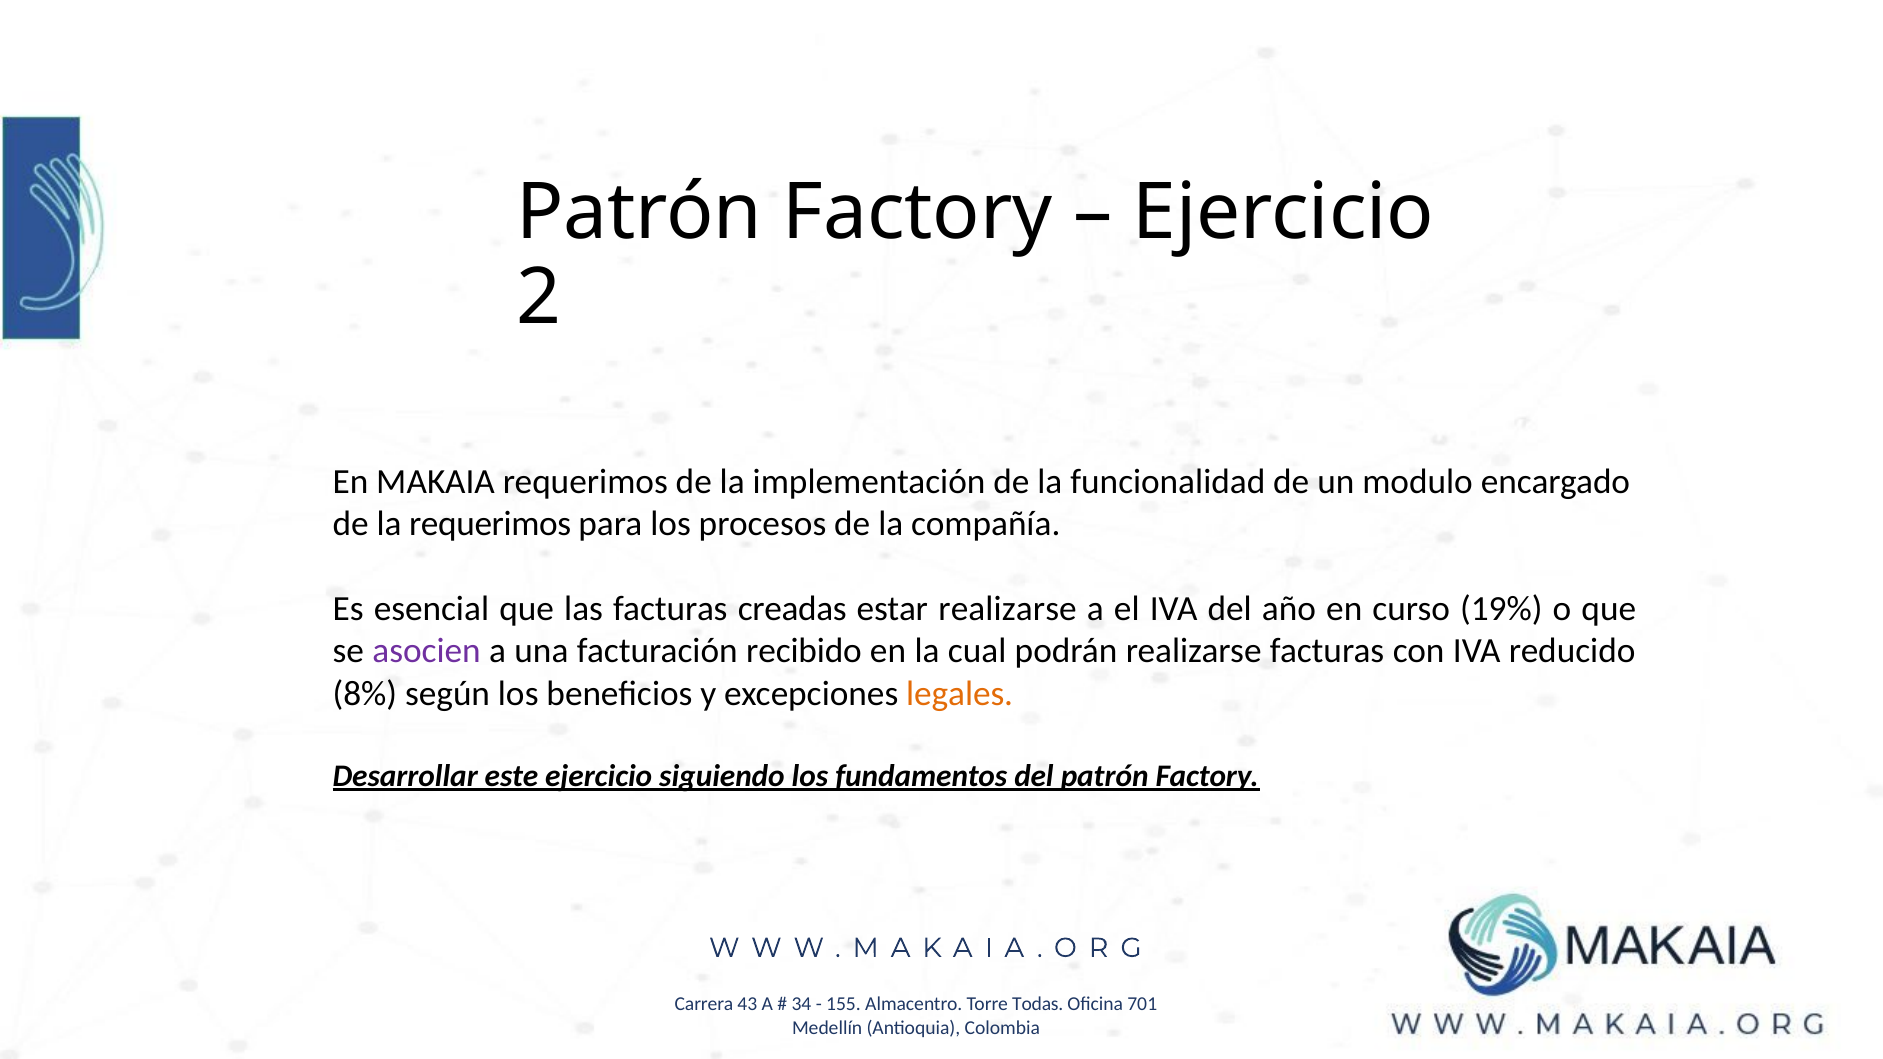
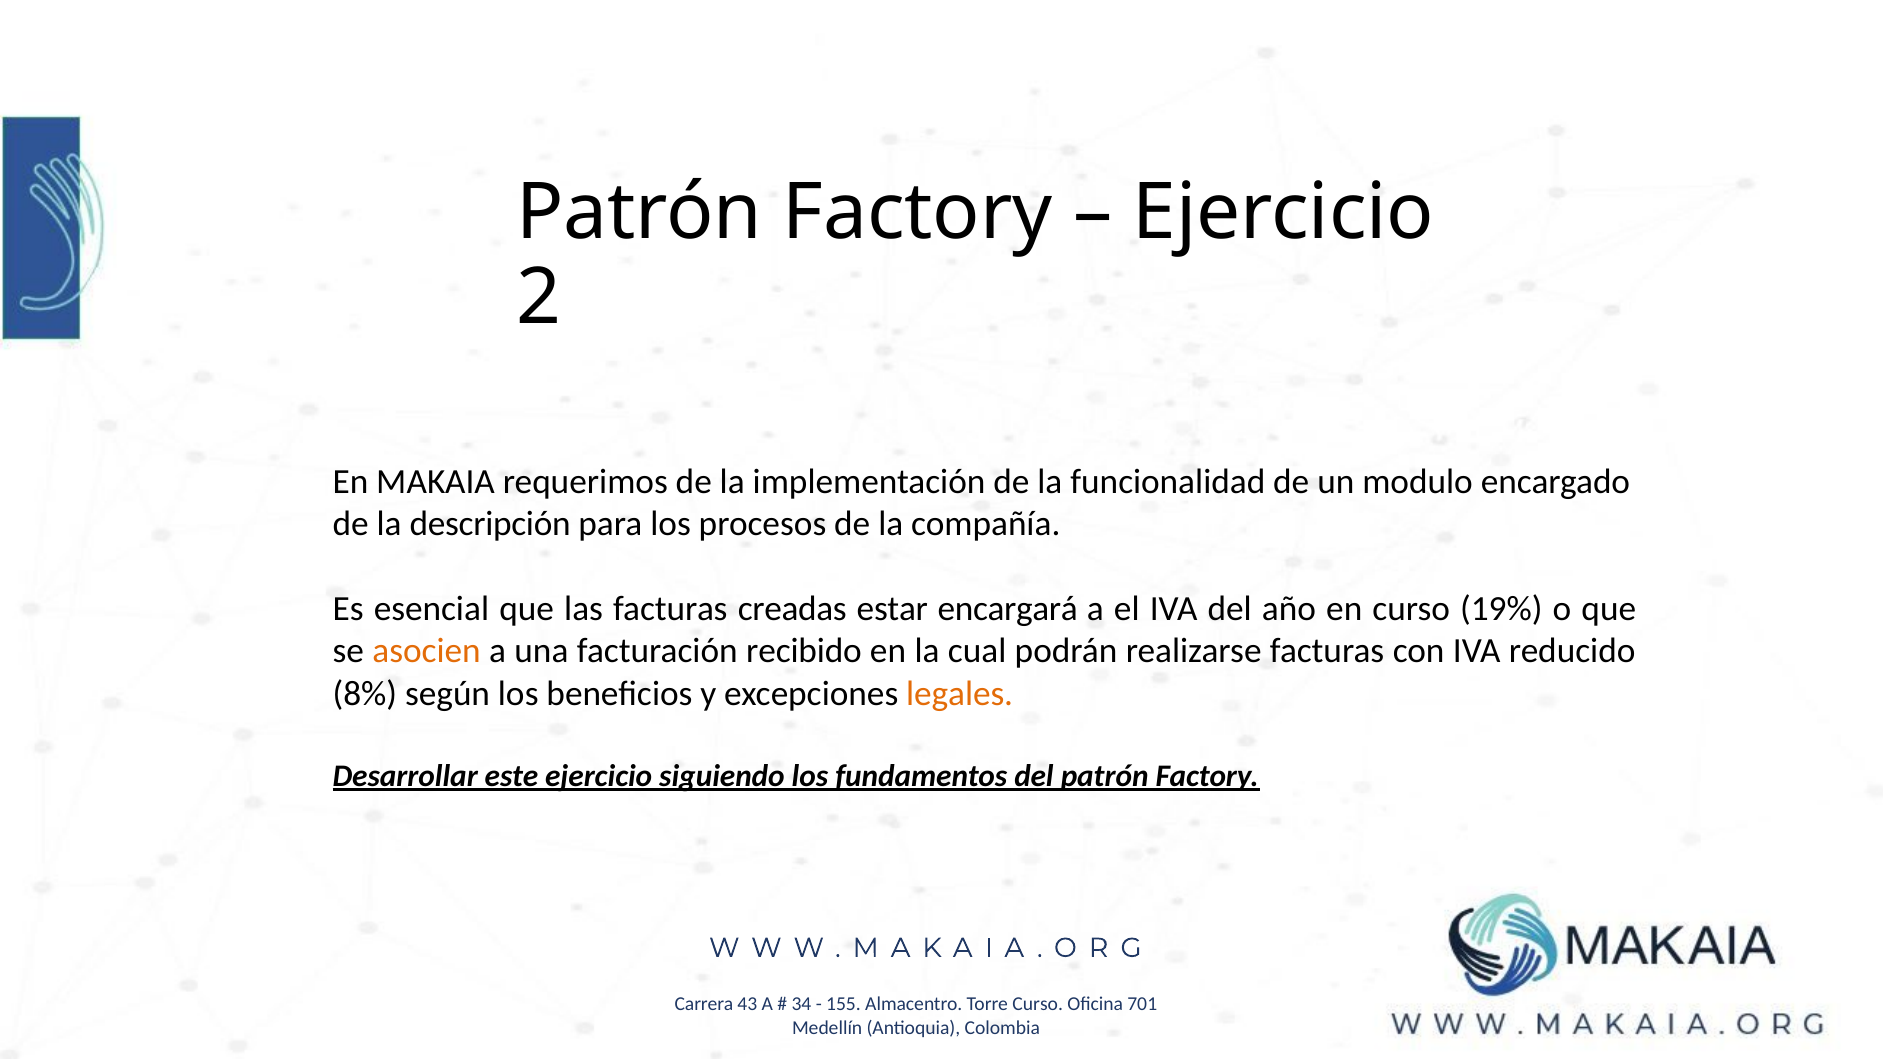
la requerimos: requerimos -> descripción (490, 524)
estar realizarse: realizarse -> encargará (1008, 609)
asocien colour: purple -> orange (427, 651)
Torre Todas: Todas -> Curso (1038, 1004)
